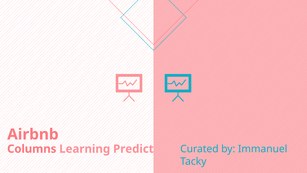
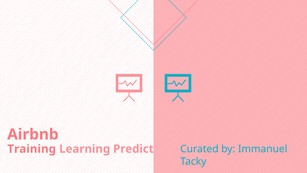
Columns: Columns -> Training (32, 149)
